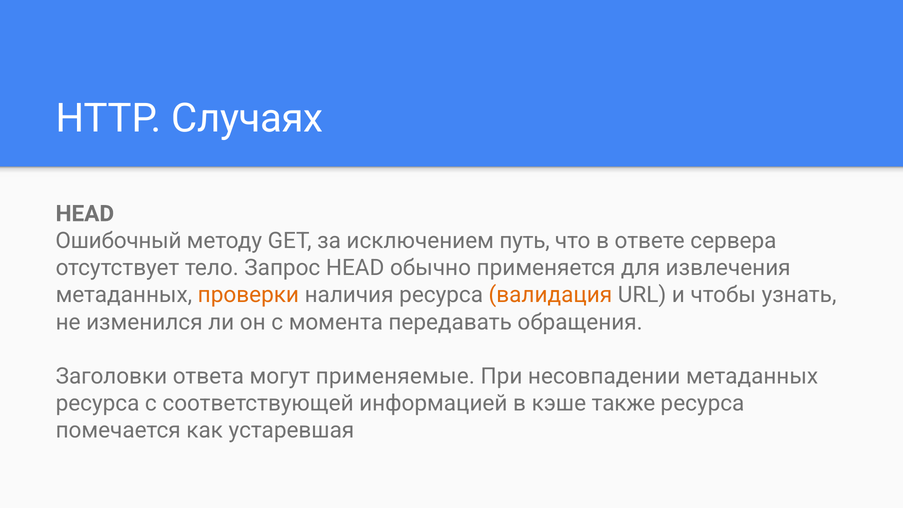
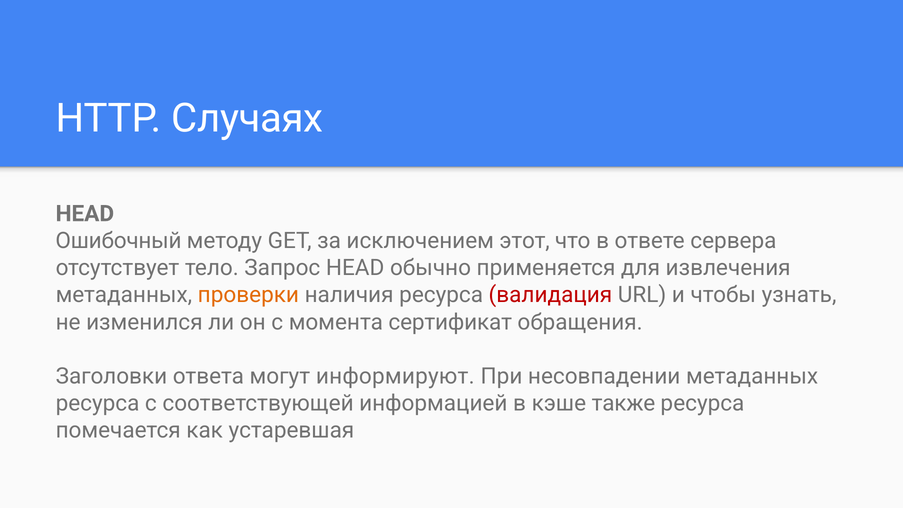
путь: путь -> этот (525, 241)
валидация colour: orange -> red (550, 295)
передавать: передавать -> сертификат (450, 322)
применяемые: применяемые -> информируют (395, 376)
